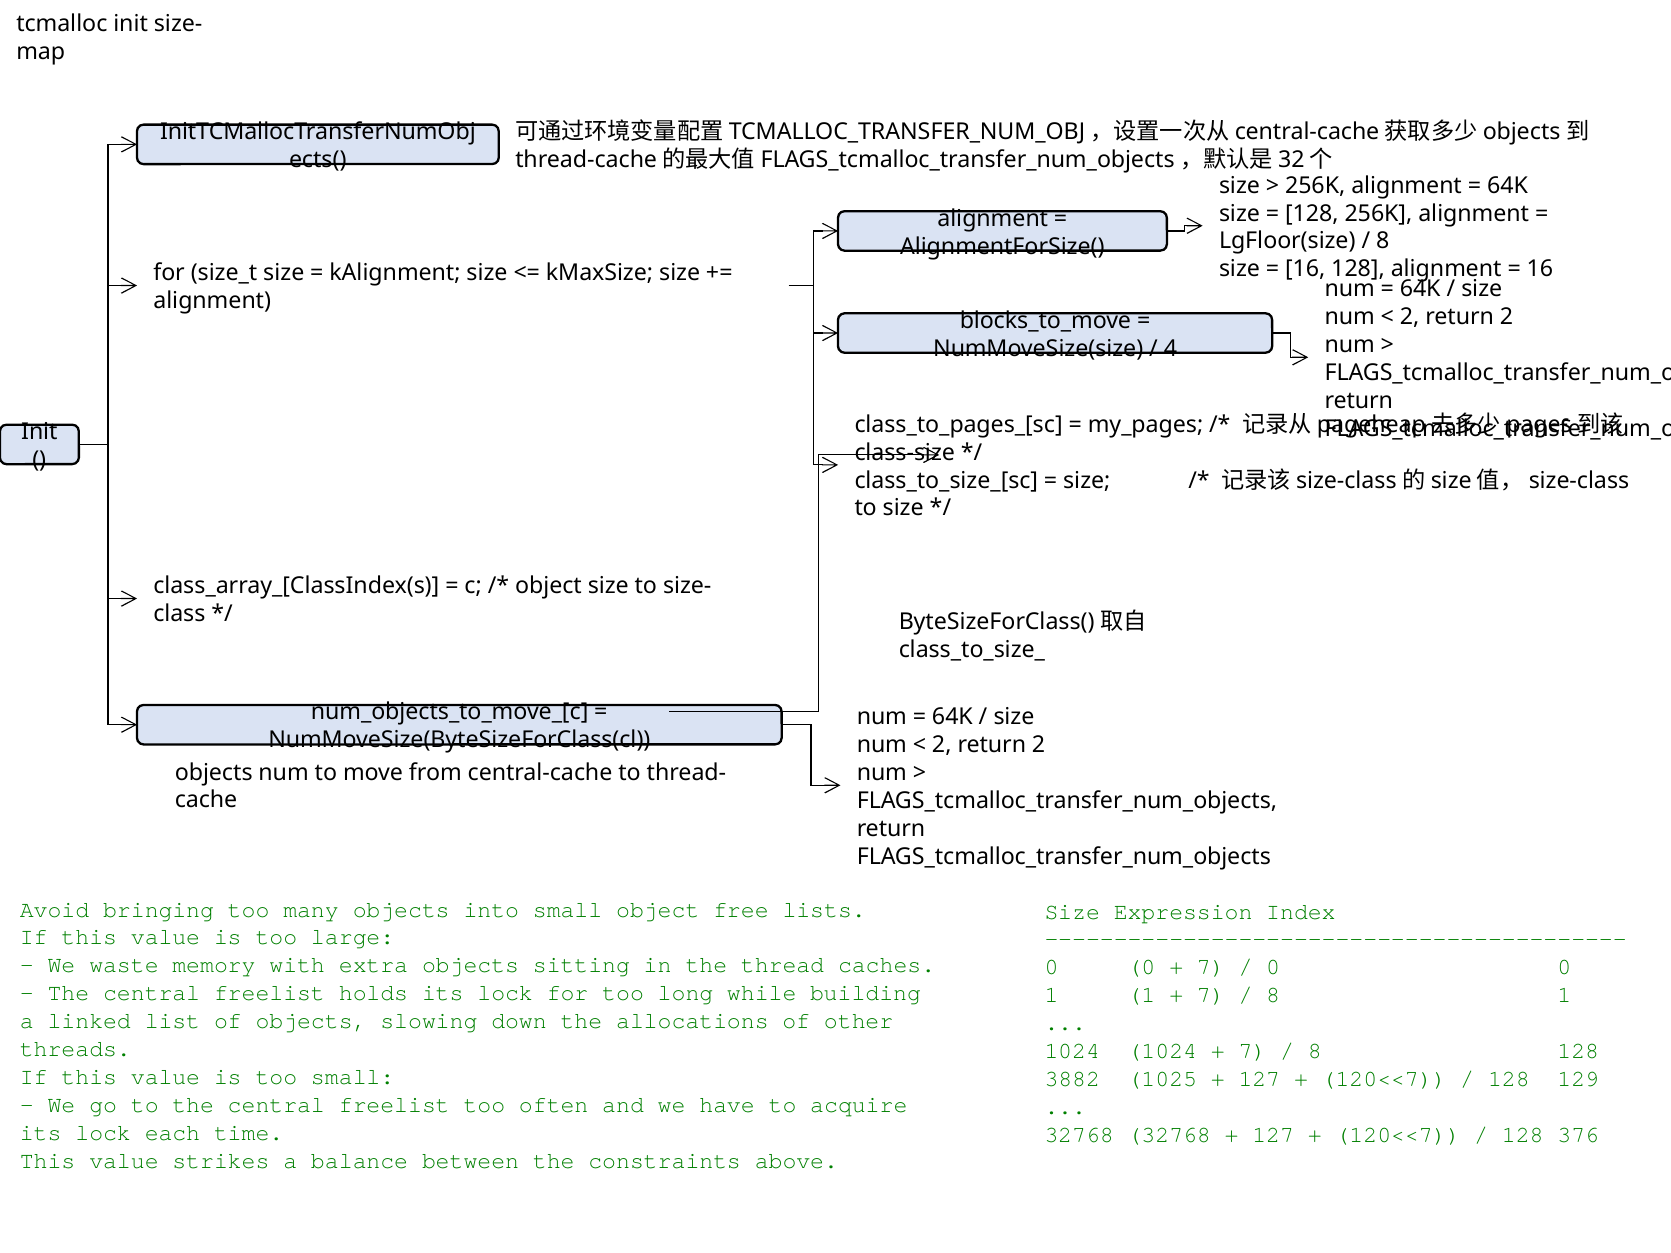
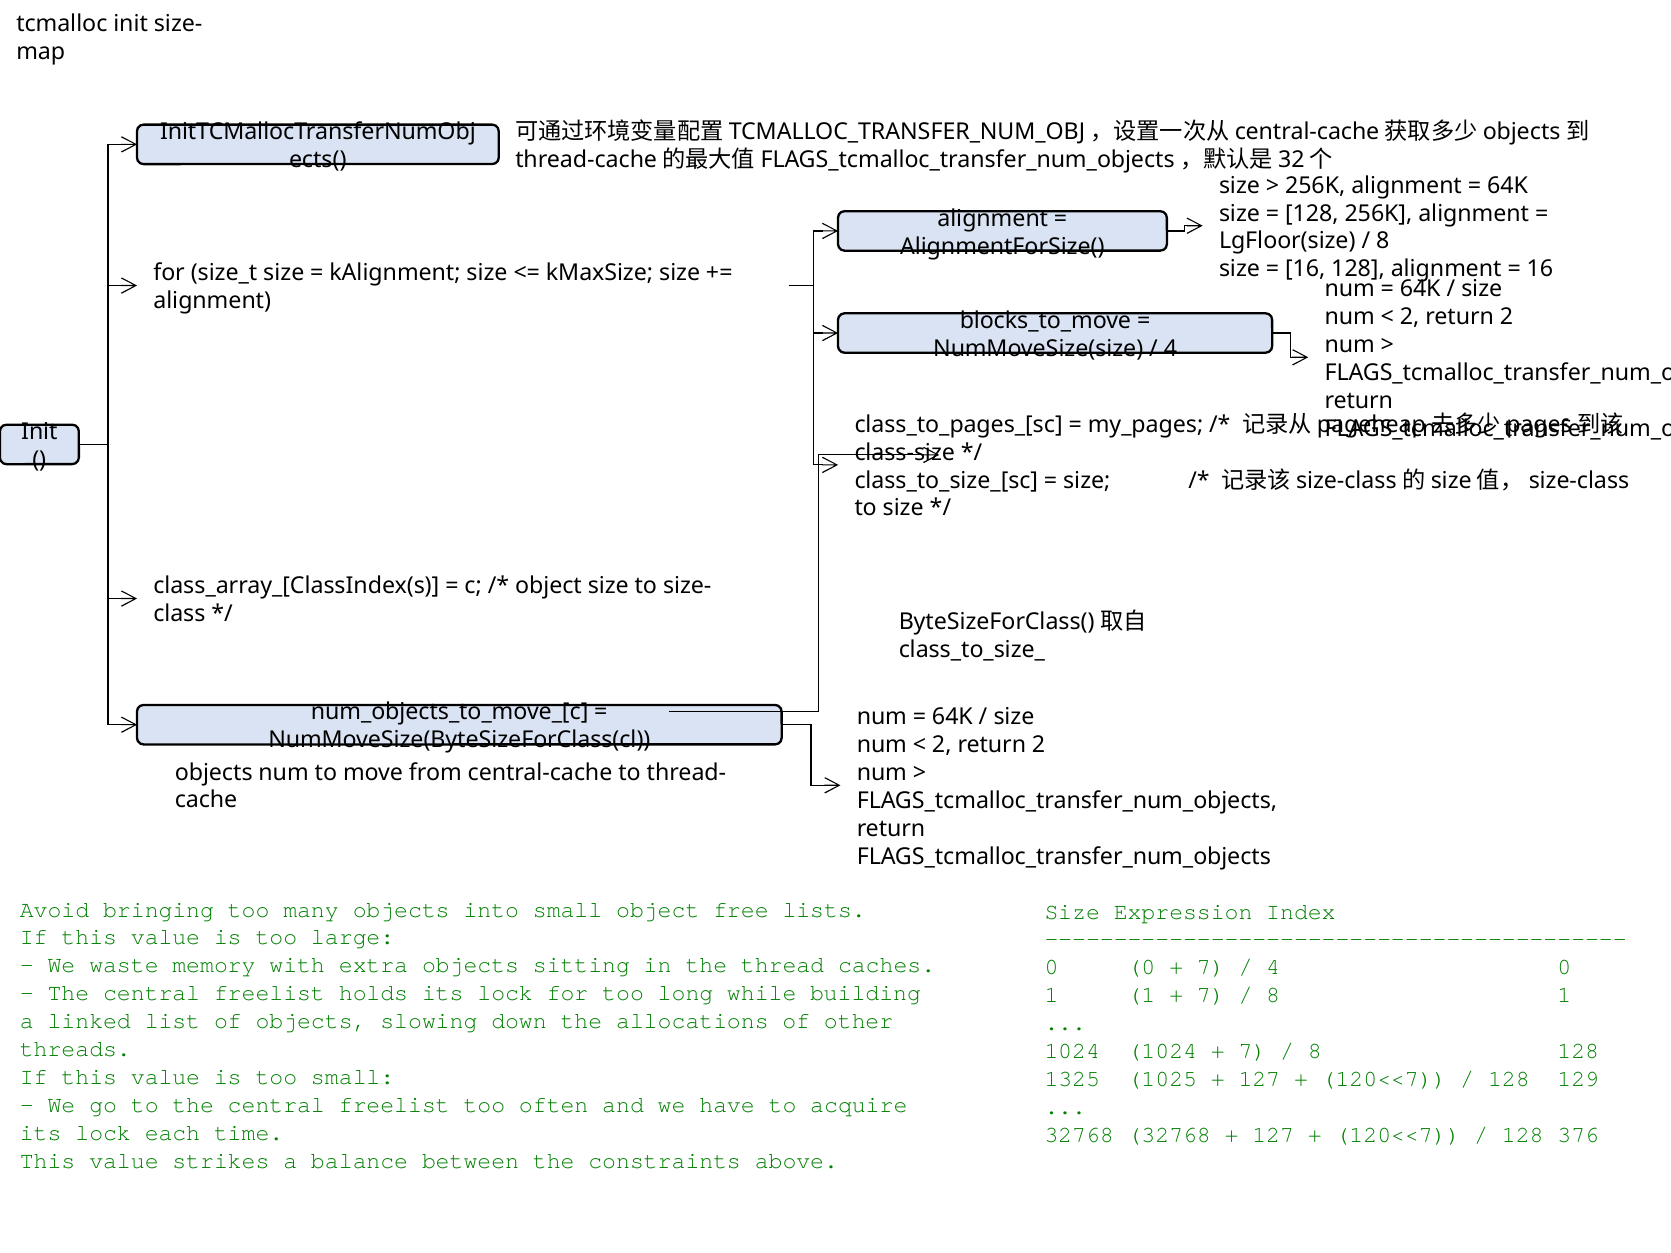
0: 0 -> 4 (1273, 967)
3882: 3882 -> 1325 (1072, 1079)
